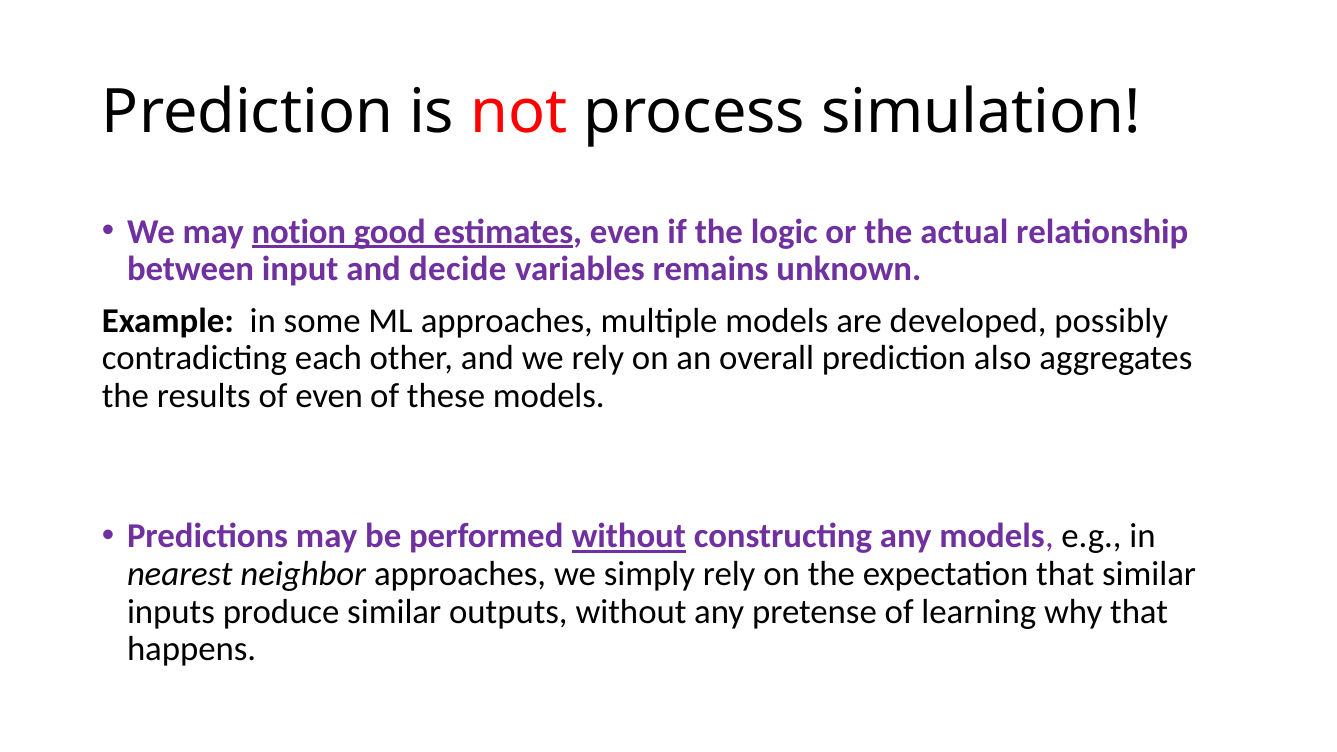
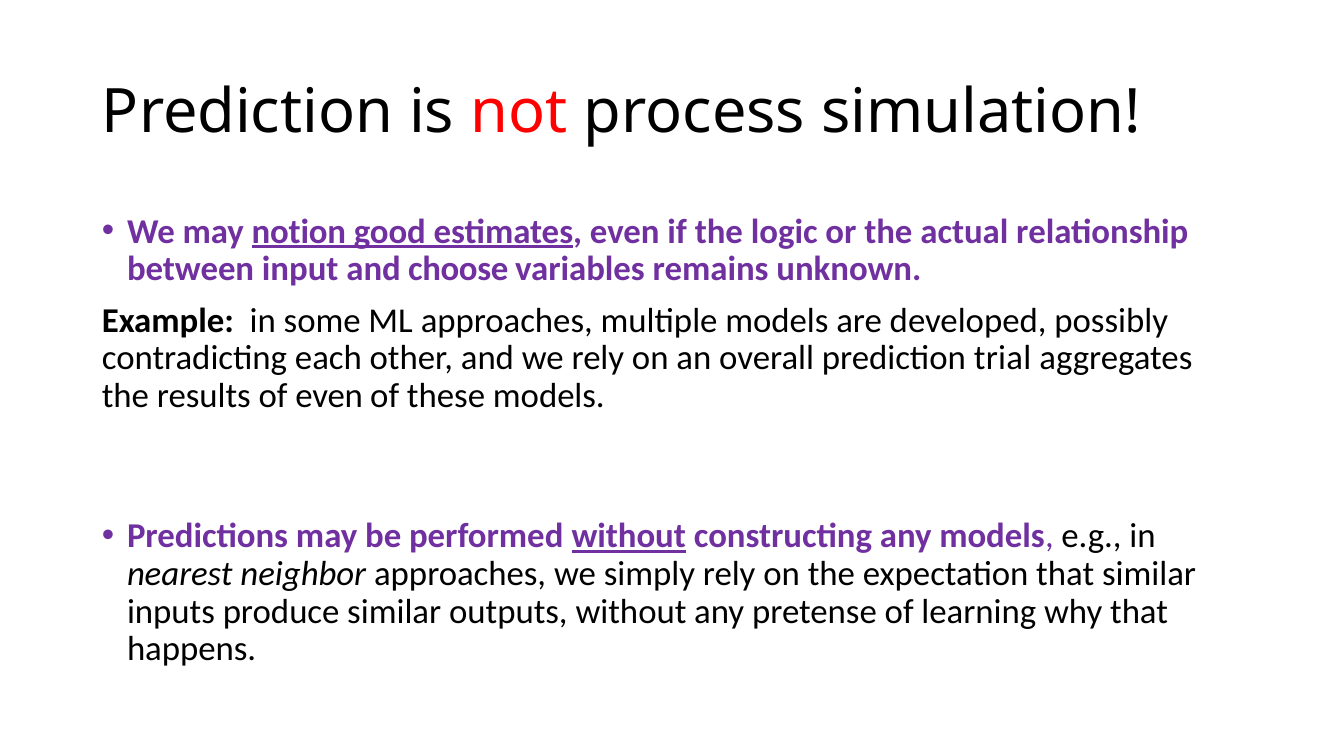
decide: decide -> choose (458, 269)
also: also -> trial (1003, 358)
